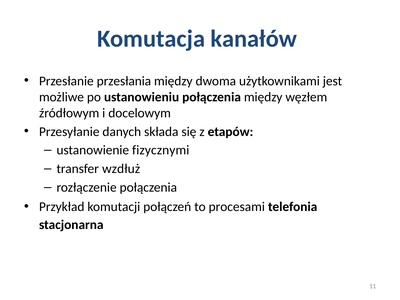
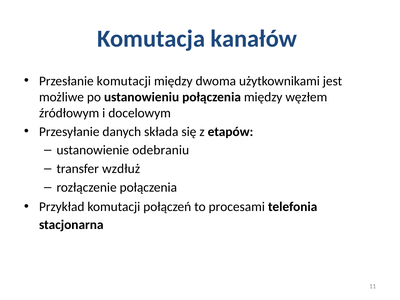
Przesłanie przesłania: przesłania -> komutacji (124, 81)
fizycznymi: fizycznymi -> odebraniu (161, 150)
